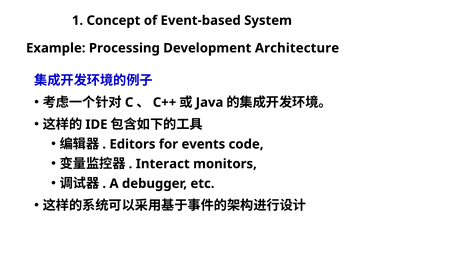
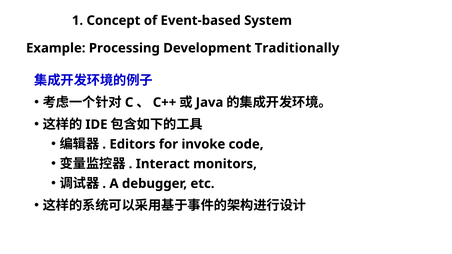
Architecture: Architecture -> Traditionally (297, 48)
events: events -> invoke (203, 144)
